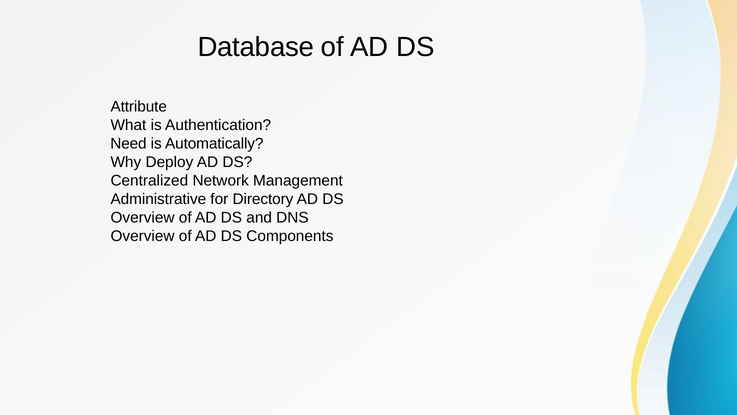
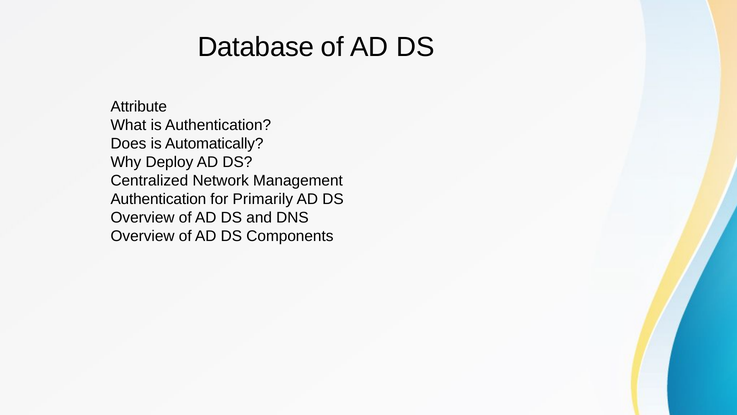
Need: Need -> Does (128, 144)
Administrative: Administrative -> Authentication (158, 199)
Directory: Directory -> Primarily (263, 199)
